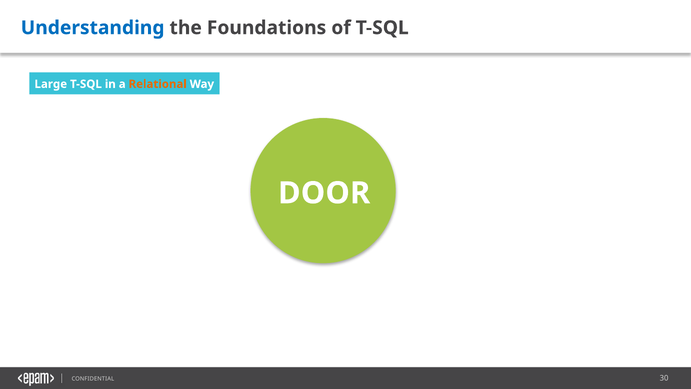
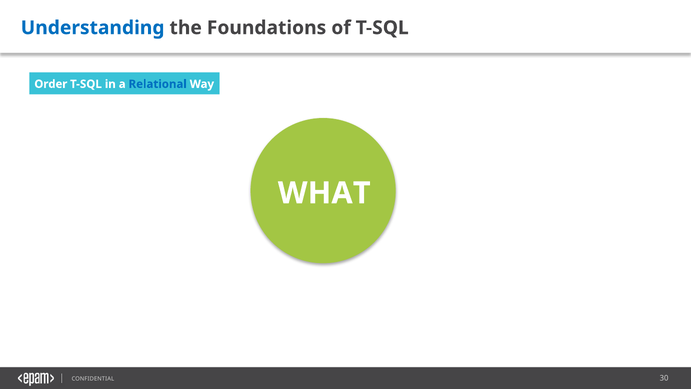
Large: Large -> Order (51, 84)
Relational colour: orange -> blue (158, 84)
DOOR: DOOR -> WHAT (324, 193)
